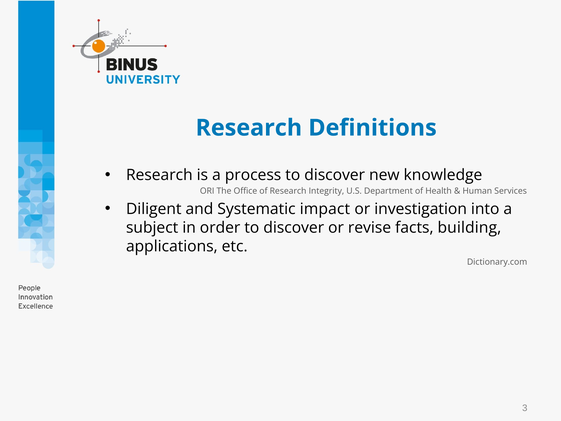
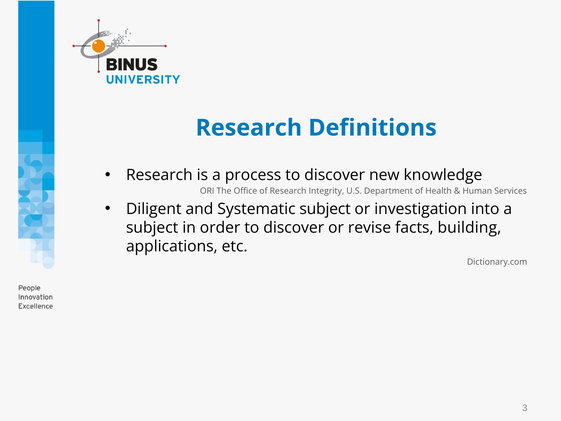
Systematic impact: impact -> subject (325, 209)
